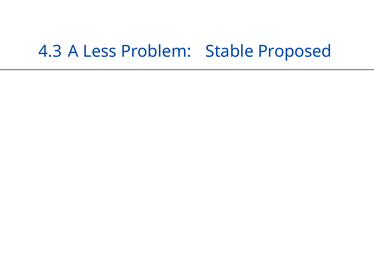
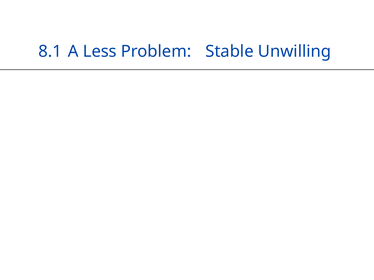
4.3: 4.3 -> 8.1 (50, 52)
Proposed: Proposed -> Unwilling (295, 52)
